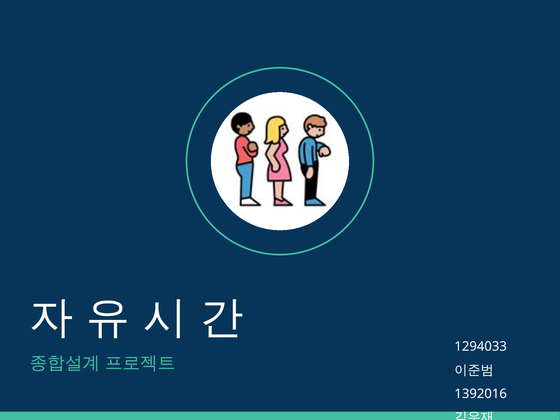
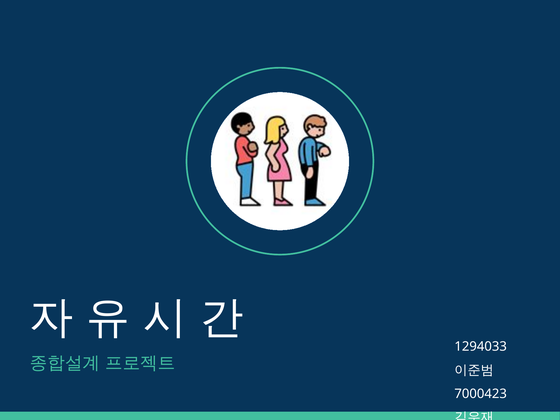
1392016: 1392016 -> 7000423 (481, 394)
